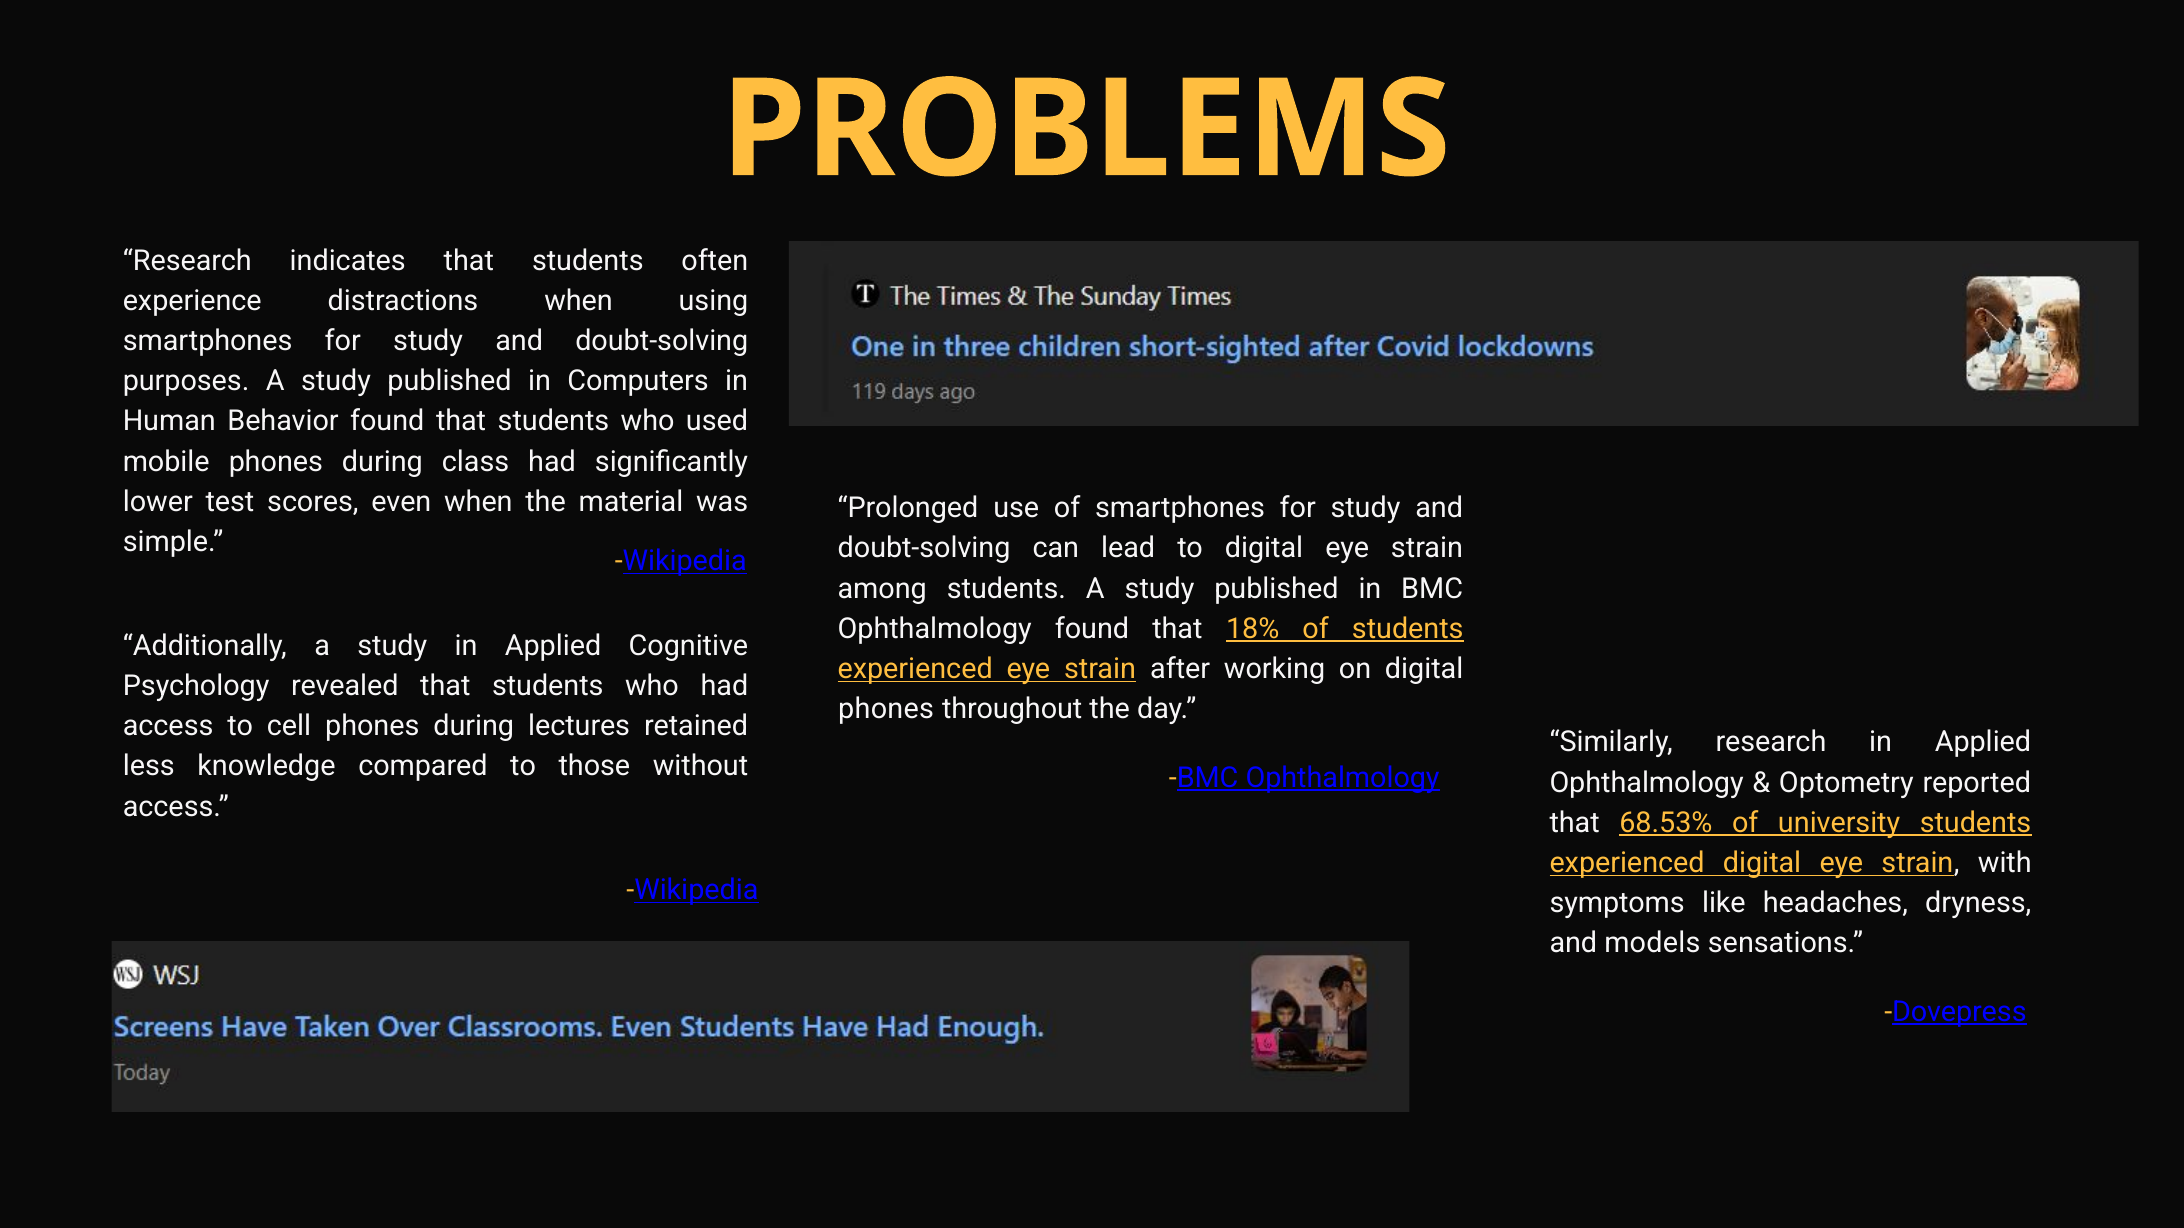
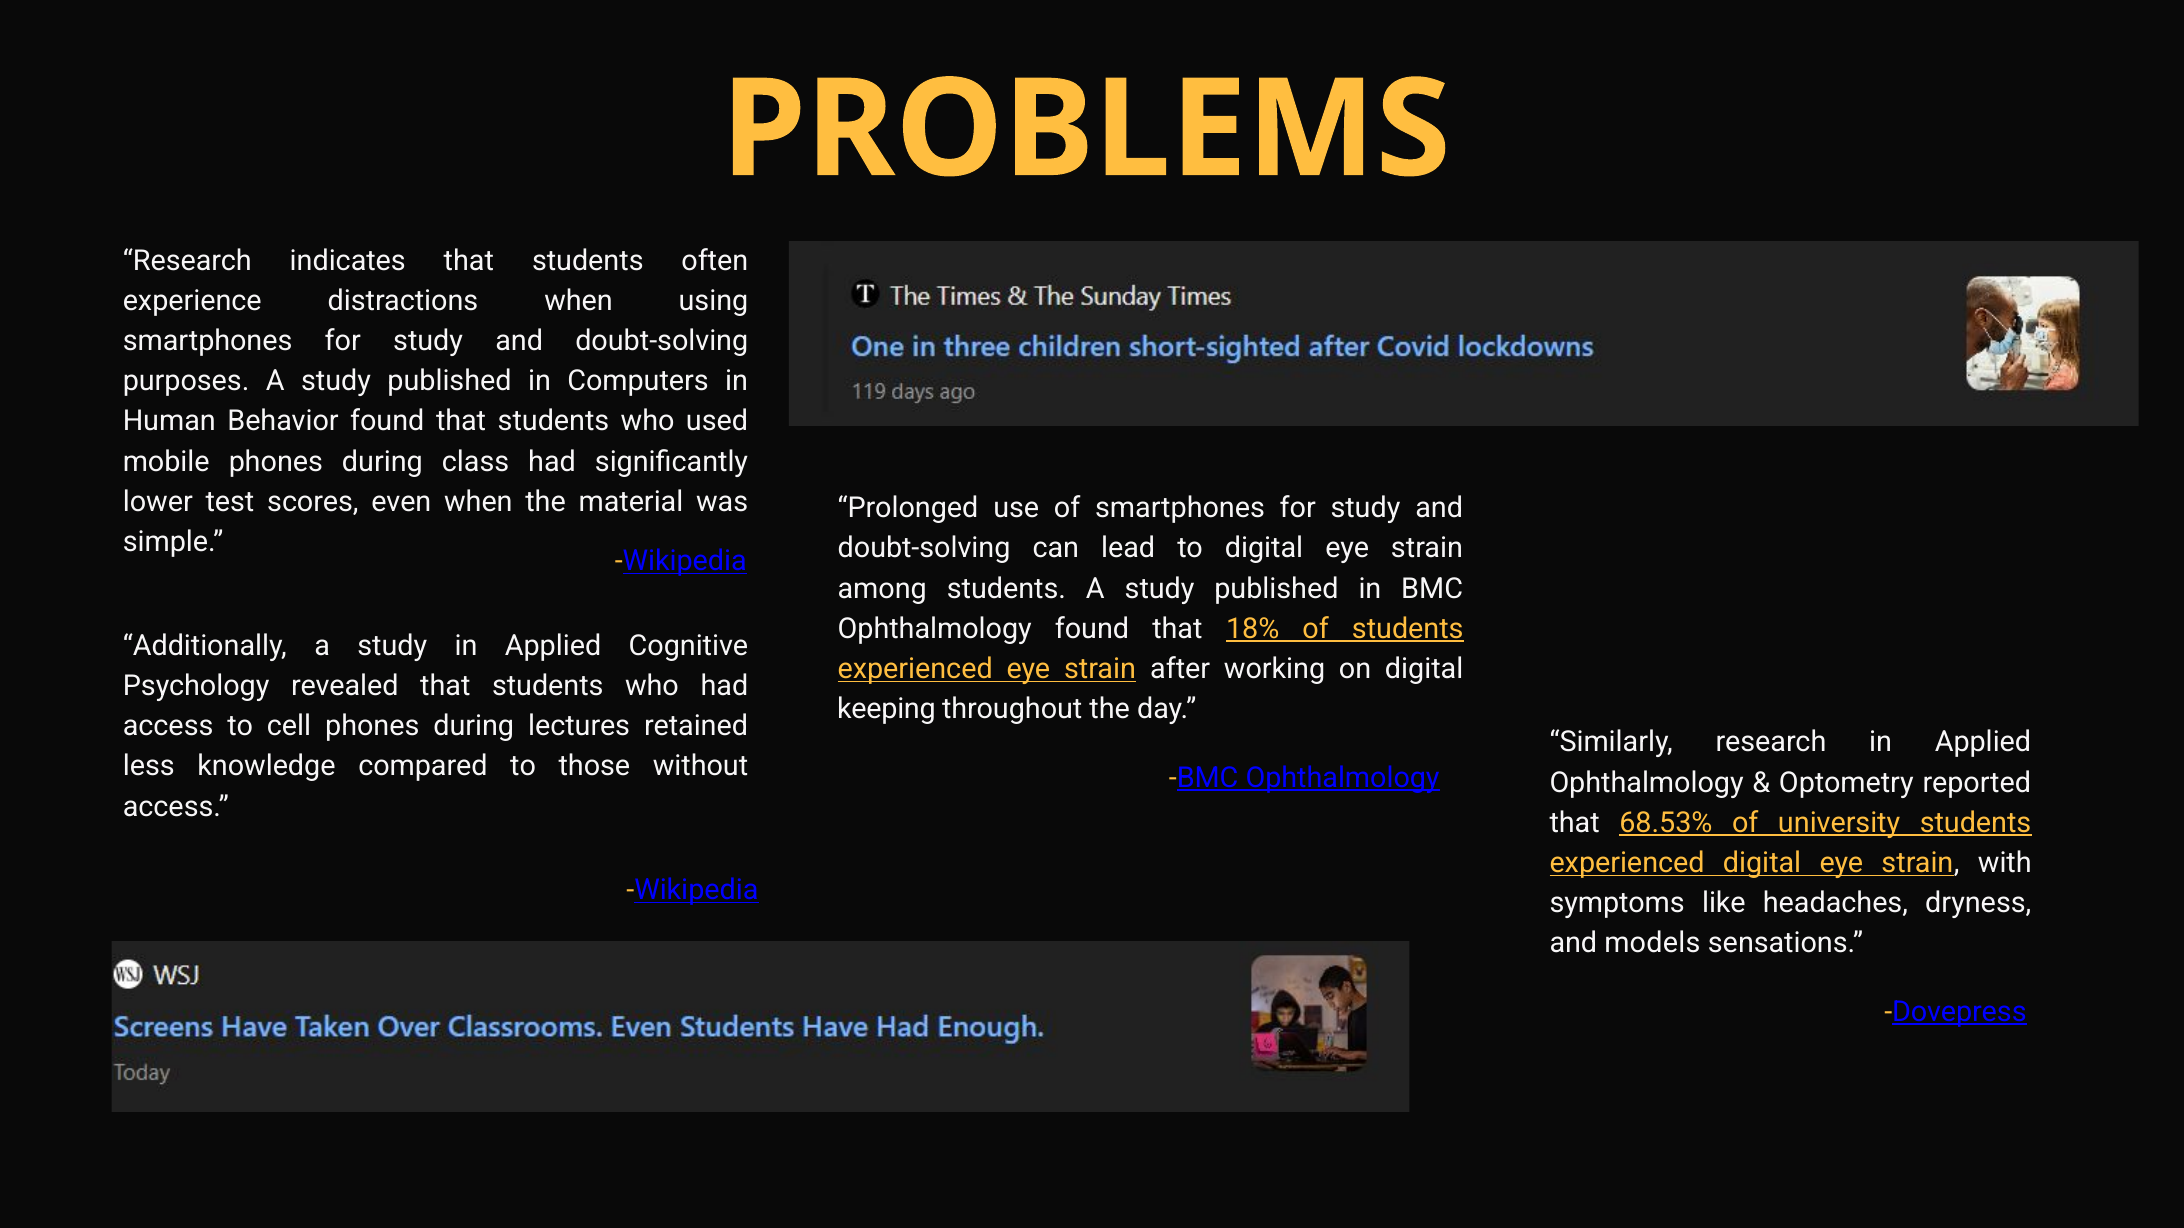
phones: phones -> keeping (886, 709)
